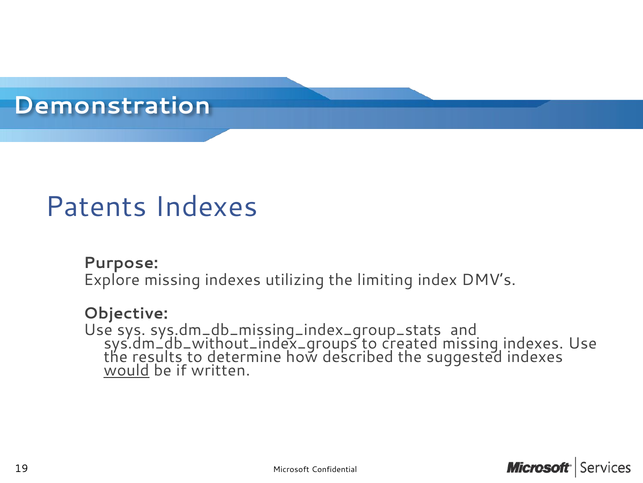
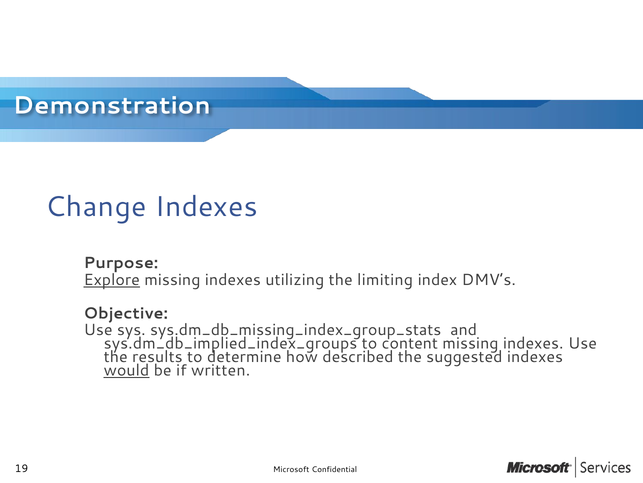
Patents: Patents -> Change (96, 207)
Explore underline: none -> present (112, 279)
sys.dm_db_without_index_groups: sys.dm_db_without_index_groups -> sys.dm_db_implied_index_groups (231, 343)
created: created -> content (410, 343)
